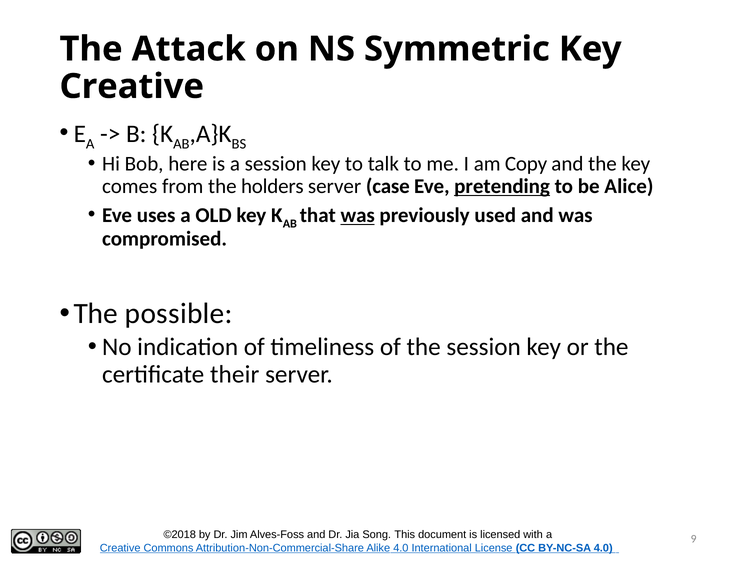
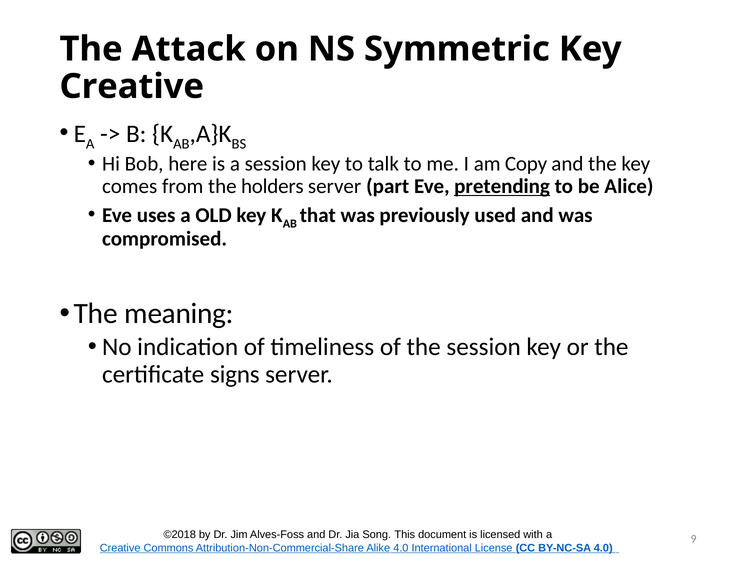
case: case -> part (388, 186)
was underline: present -> none (358, 216)
possible: possible -> meaning (179, 314)
their: their -> signs (235, 374)
